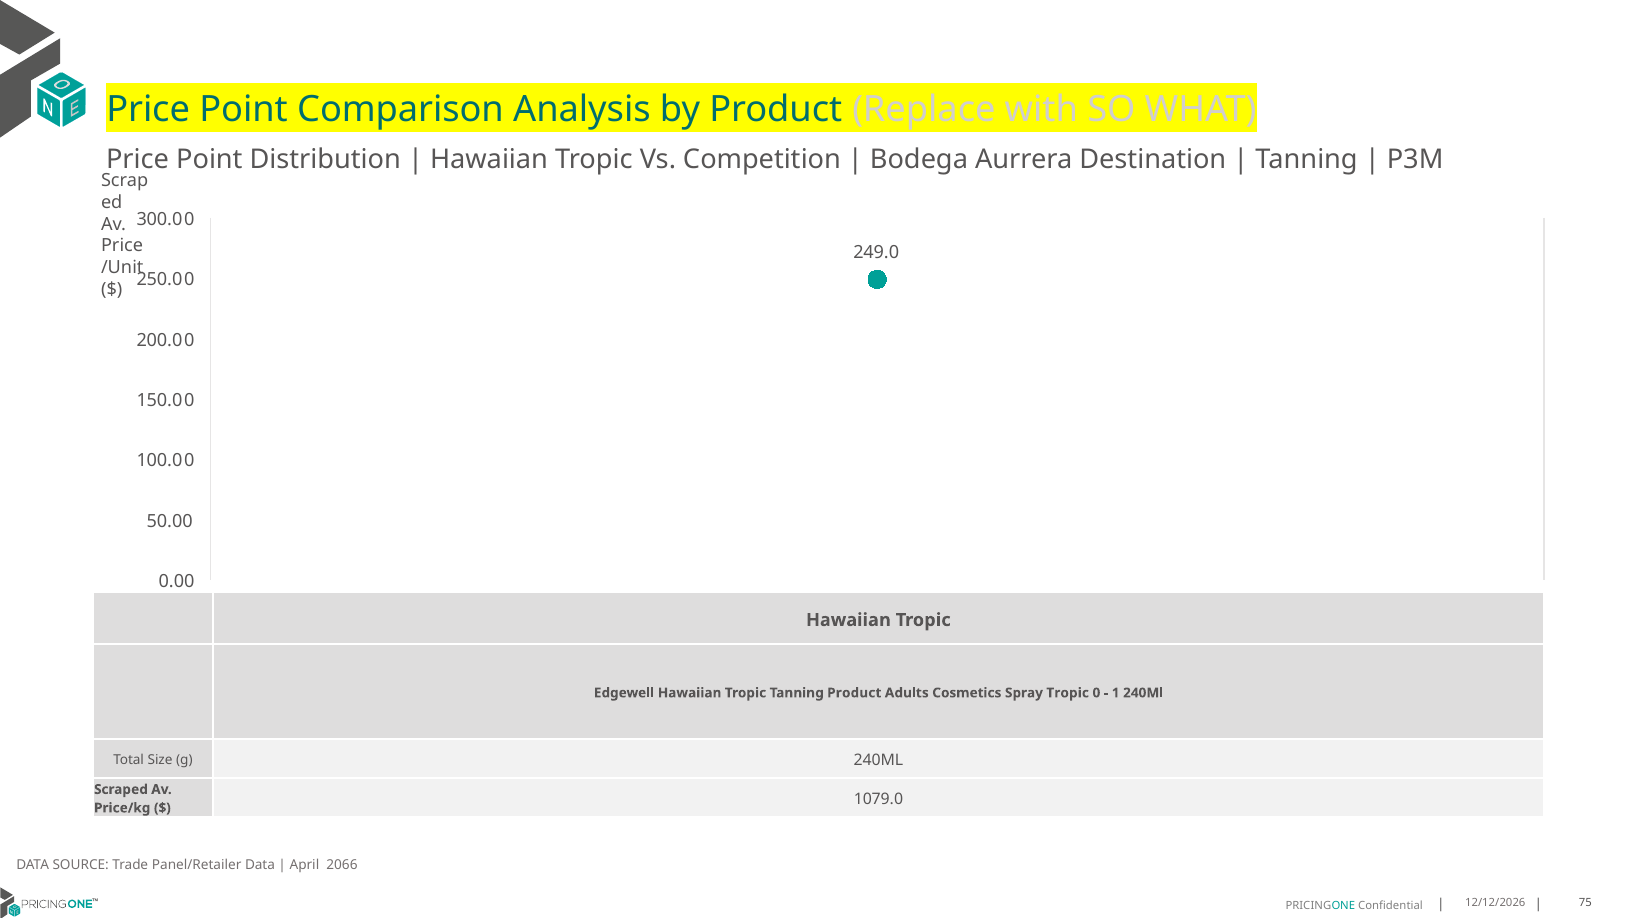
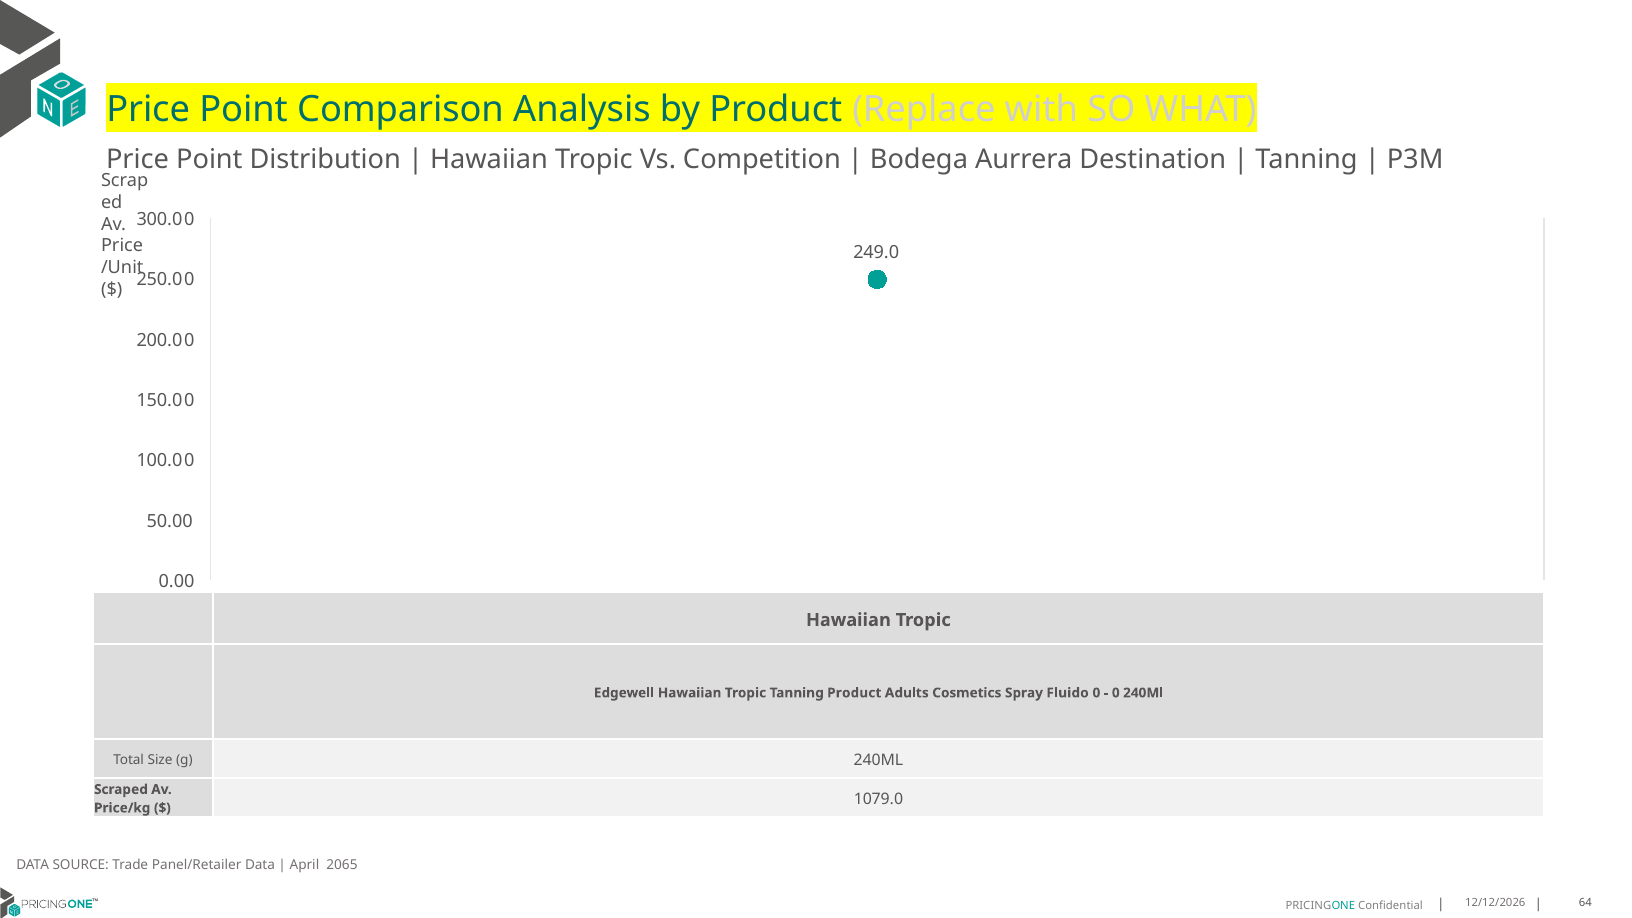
Spray Tropic: Tropic -> Fluido (1068, 693)
1: 1 -> 0 (1116, 693)
2066: 2066 -> 2065 (342, 865)
75: 75 -> 64 (1585, 903)
